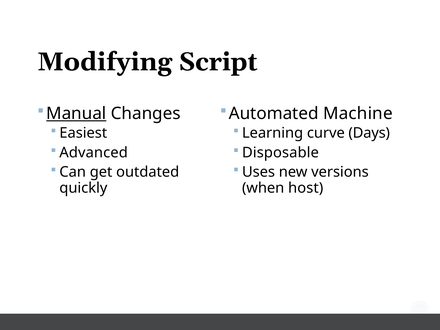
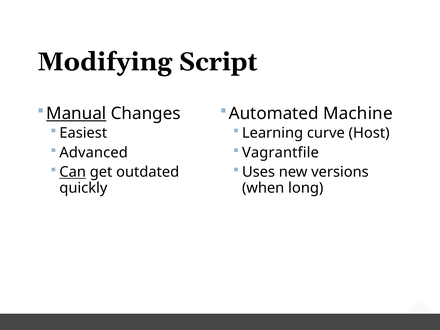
Days: Days -> Host (369, 133)
Disposable: Disposable -> Vagrantfile (280, 153)
Can underline: none -> present (73, 172)
host: host -> long (306, 188)
